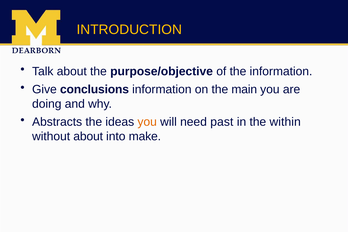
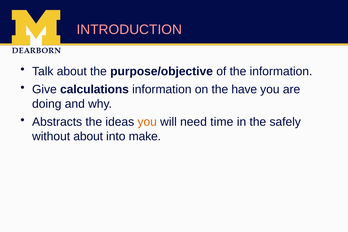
INTRODUCTION colour: yellow -> pink (129, 30)
conclusions: conclusions -> calculations (94, 90)
main: main -> have (244, 90)
past: past -> time (222, 122)
within: within -> safely (285, 122)
